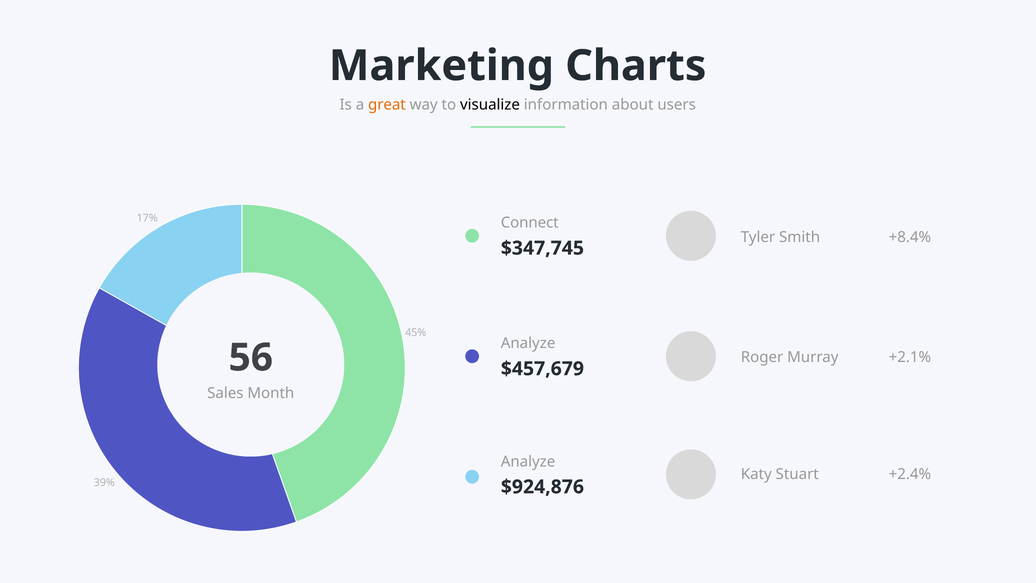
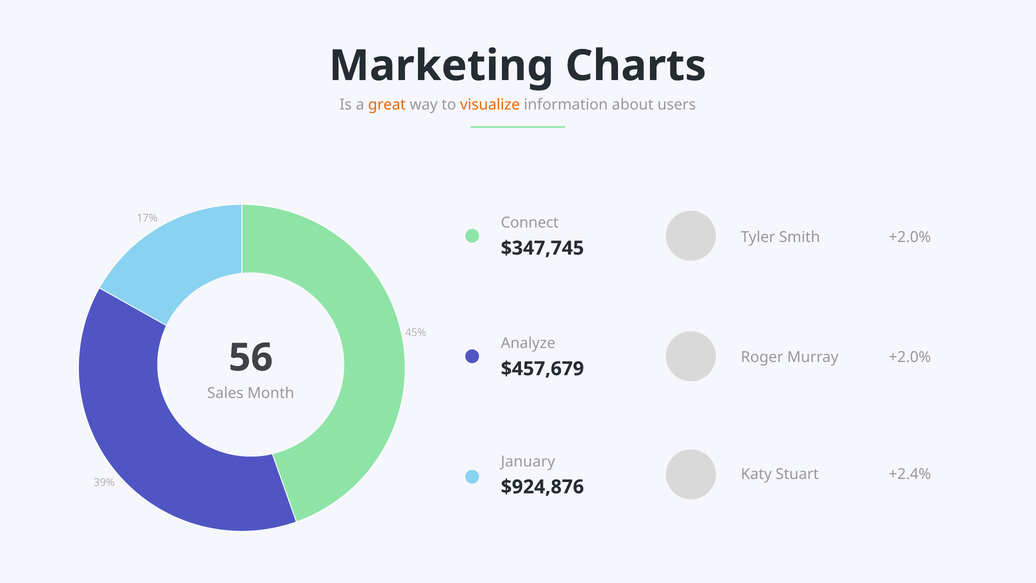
visualize colour: black -> orange (490, 105)
+8.4%: +8.4% -> +2.0% (910, 237)
+2.1%: +2.1% -> +2.0% (910, 357)
Analyze: Analyze -> January (528, 461)
